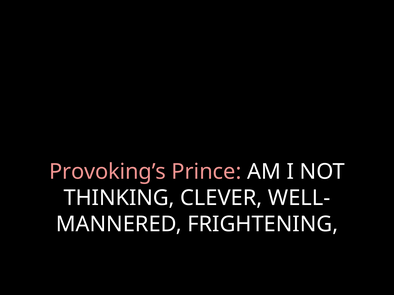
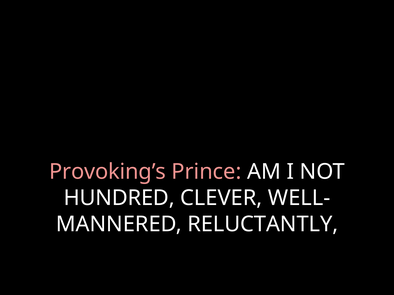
THINKING: THINKING -> HUNDRED (119, 198)
FRIGHTENING: FRIGHTENING -> RELUCTANTLY (263, 224)
